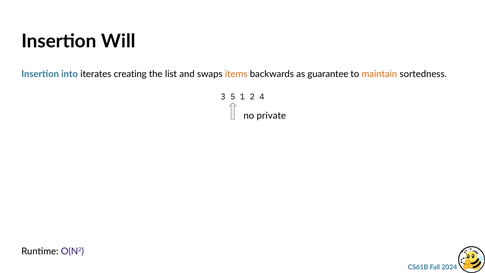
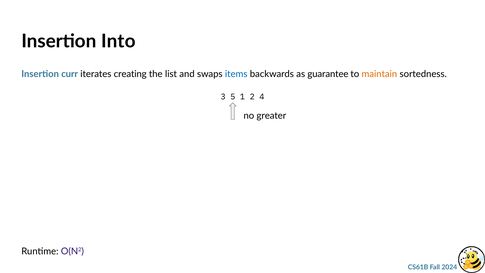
Will: Will -> Into (118, 41)
into: into -> curr (70, 74)
items colour: orange -> blue (236, 74)
private: private -> greater (271, 116)
